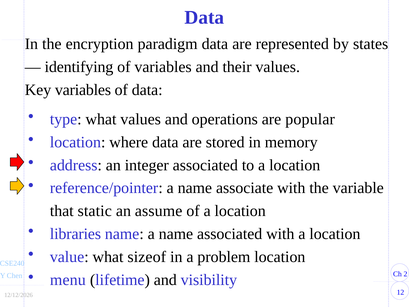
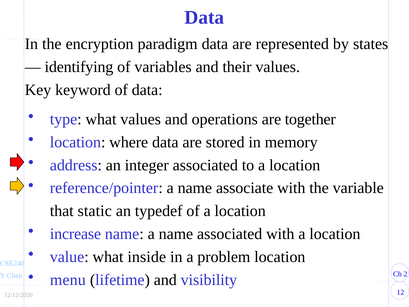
Key variables: variables -> keyword (83, 90)
popular: popular -> together (310, 119)
assume: assume -> typedef (159, 211)
libraries: libraries -> increase (75, 234)
sizeof: sizeof -> inside (147, 257)
